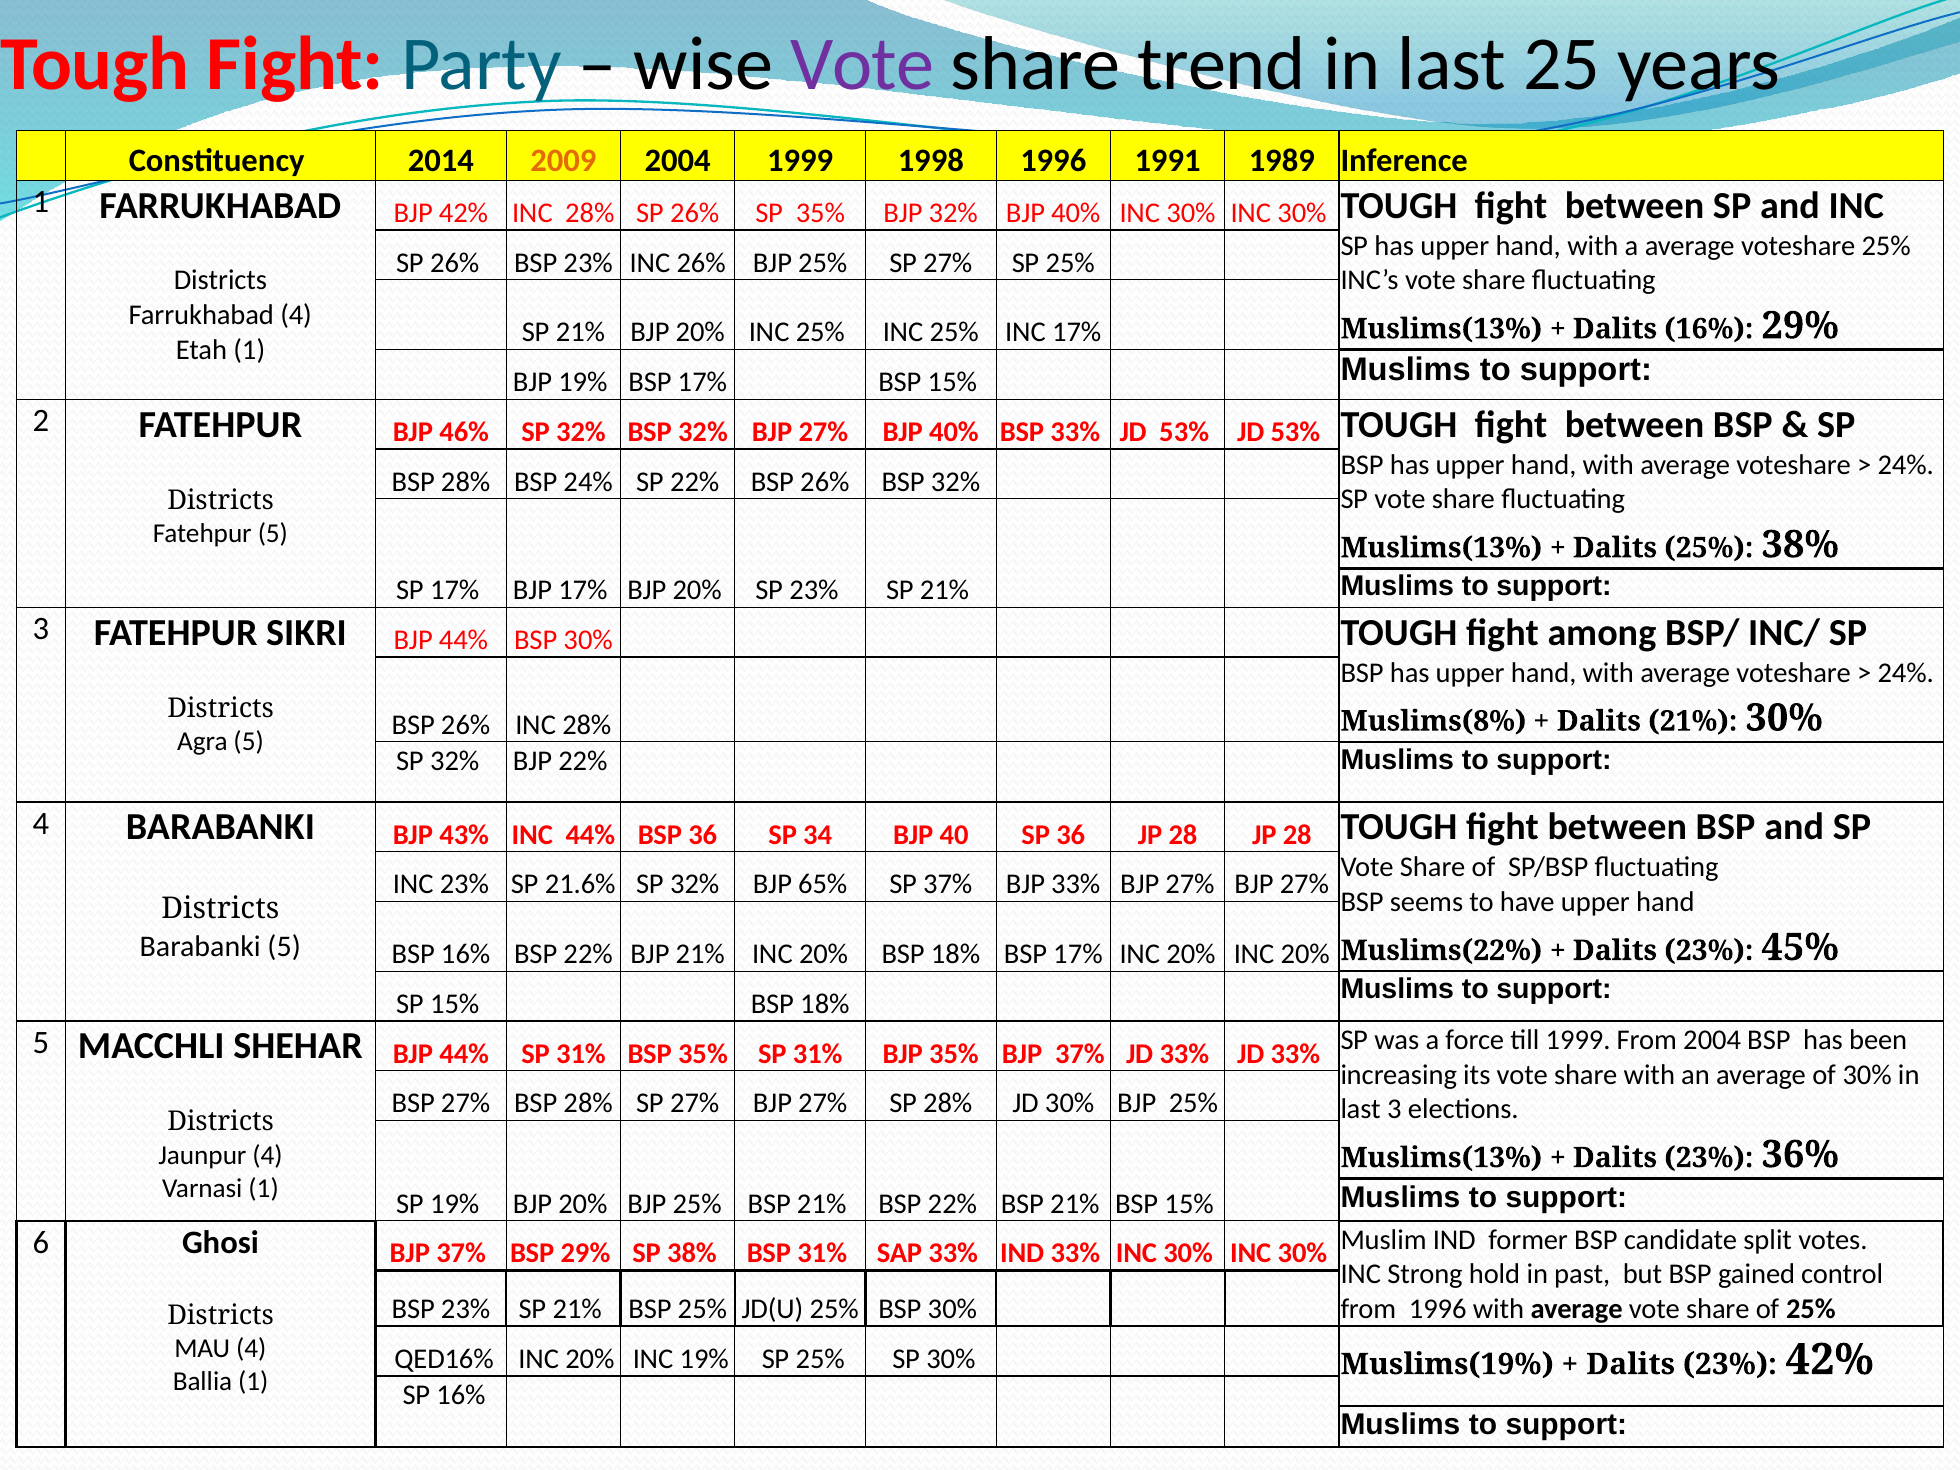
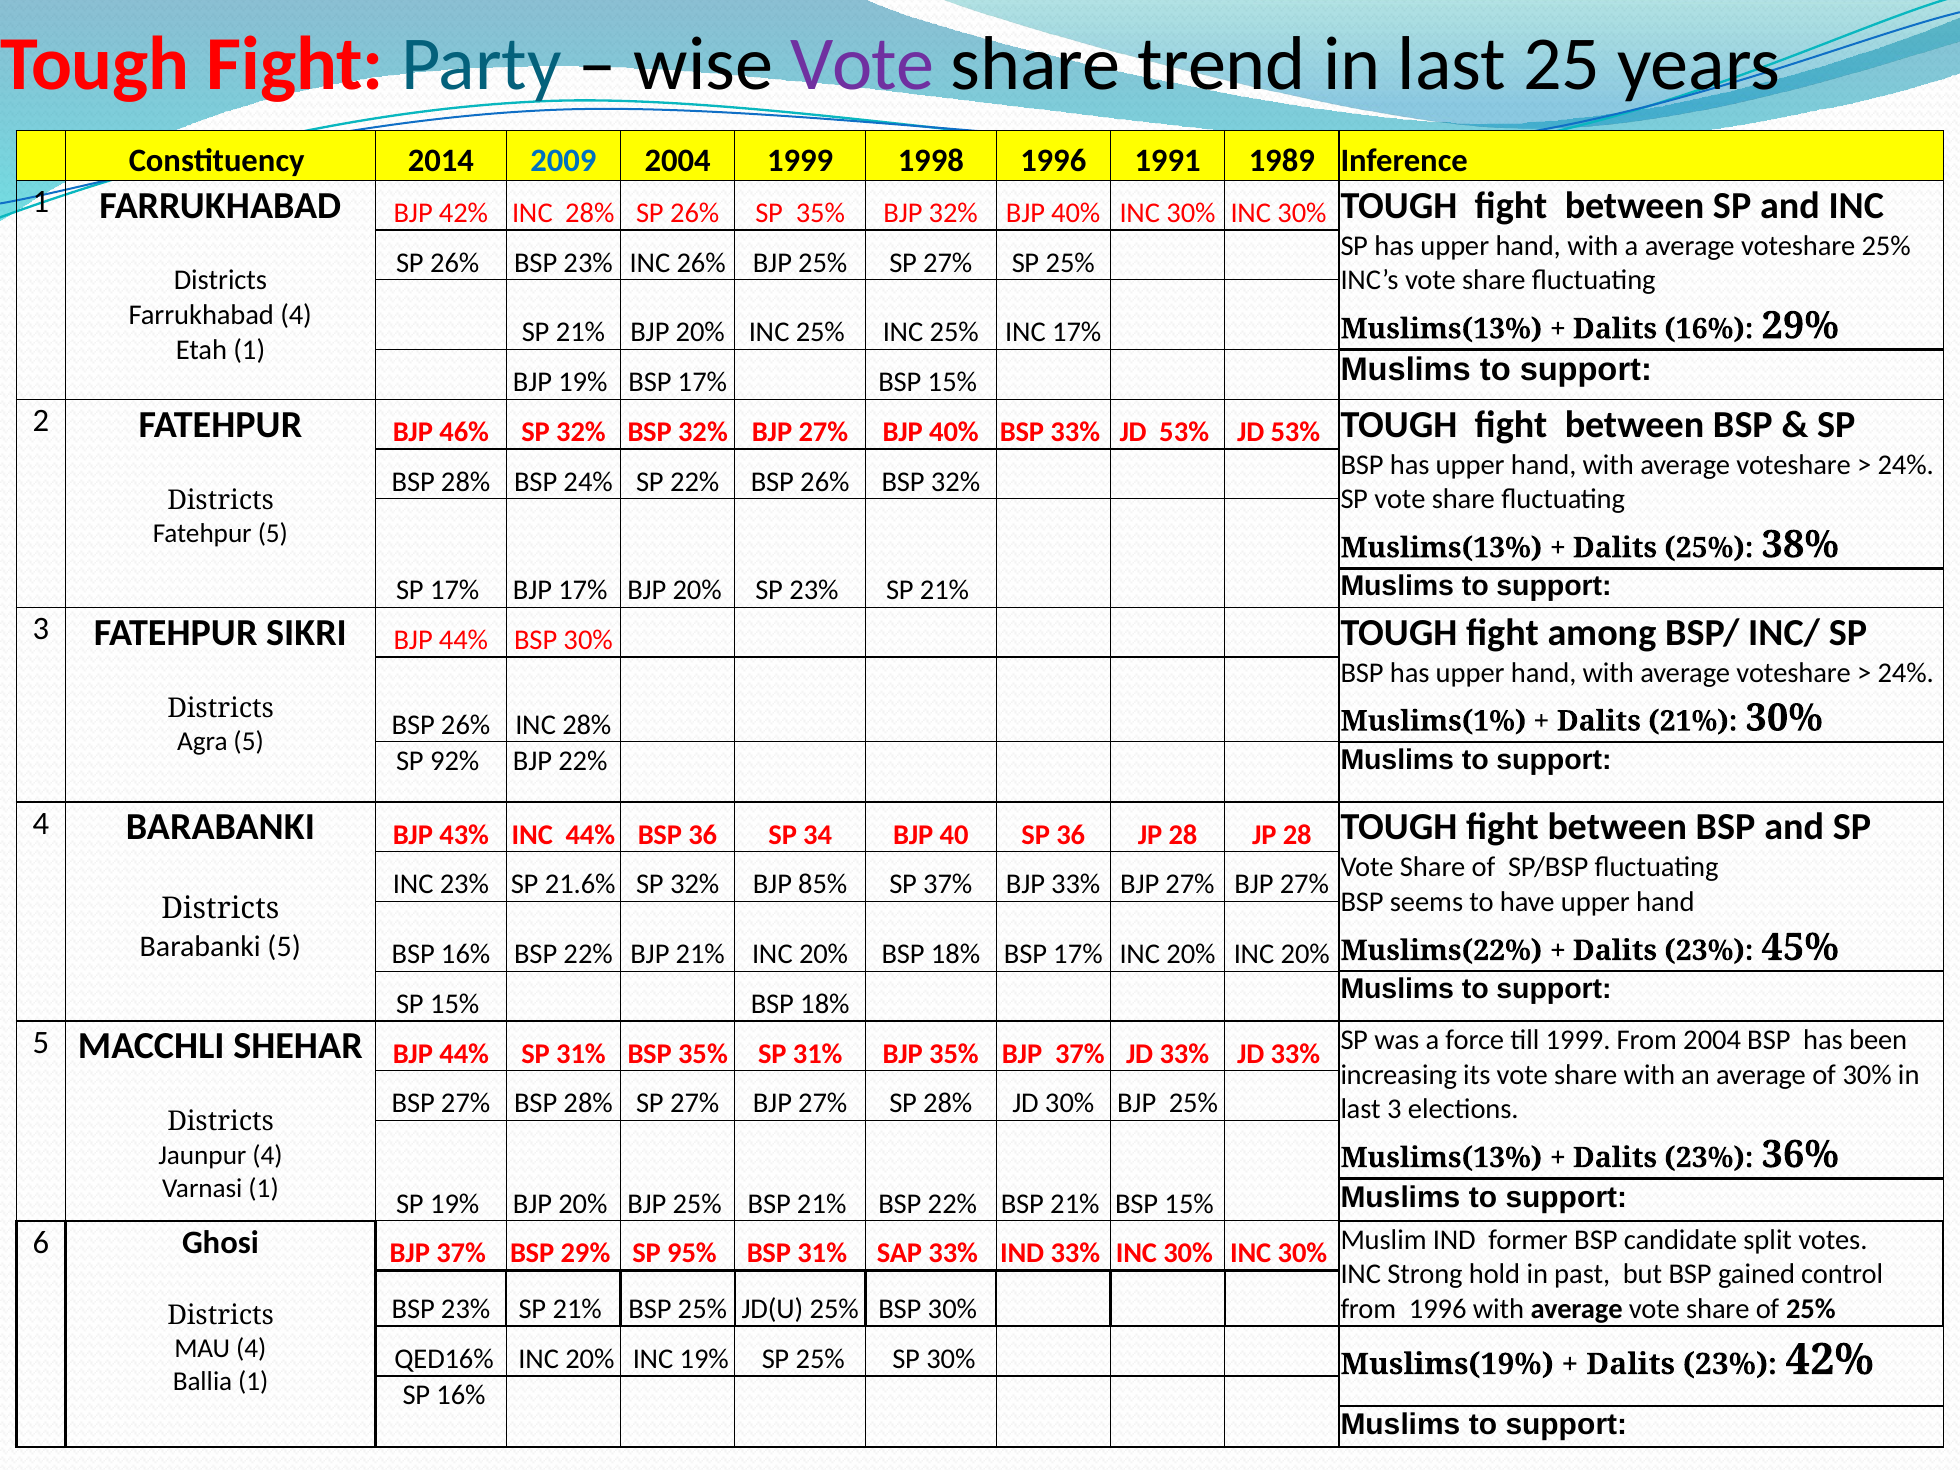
2009 colour: orange -> blue (563, 161)
Muslims(8%: Muslims(8% -> Muslims(1% (1433, 721)
32%: 32% -> 92% (455, 761)
65%: 65% -> 85% (823, 884)
SP 38%: 38% -> 95% (692, 1253)
